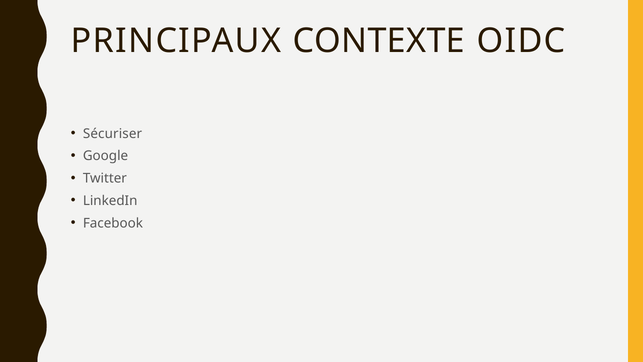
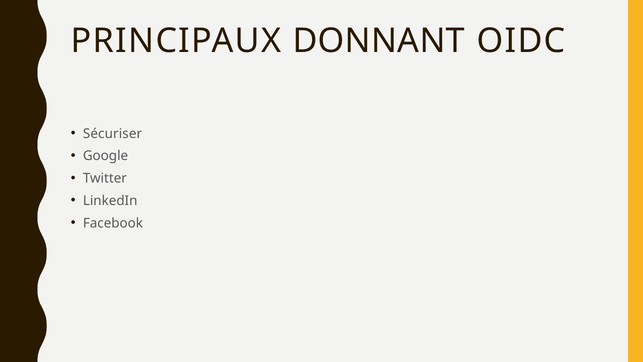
CONTEXTE: CONTEXTE -> DONNANT (379, 41)
